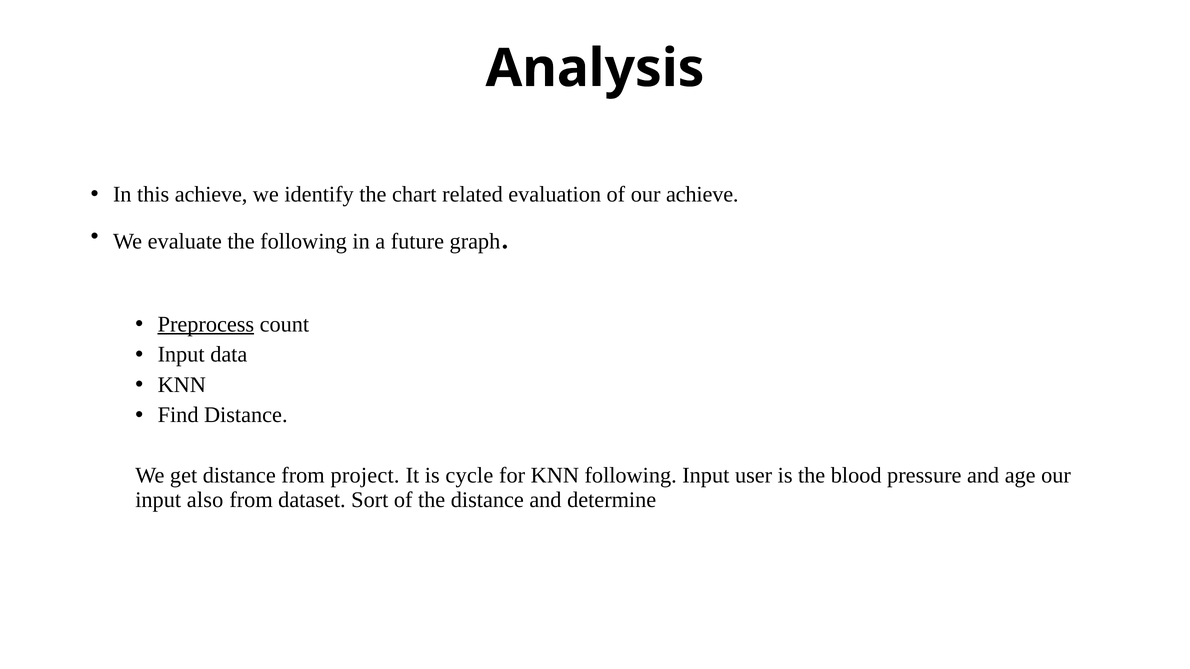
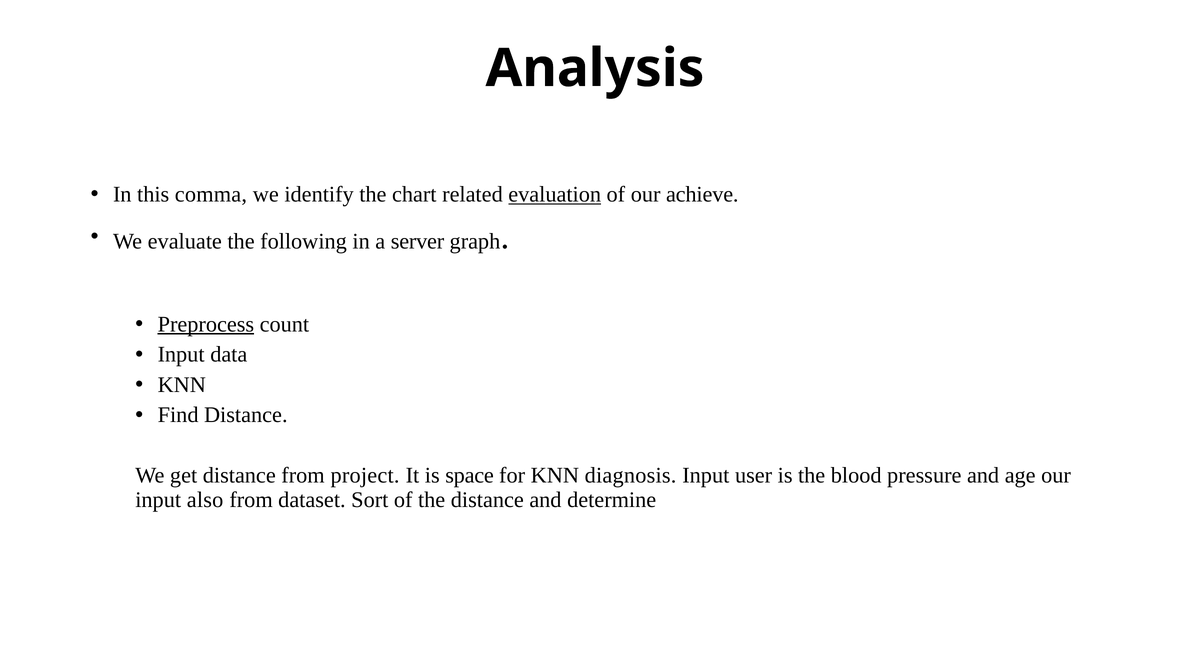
this achieve: achieve -> comma (211, 195)
evaluation underline: none -> present (555, 195)
future: future -> server (418, 242)
cycle: cycle -> space (470, 476)
KNN following: following -> diagnosis (631, 476)
